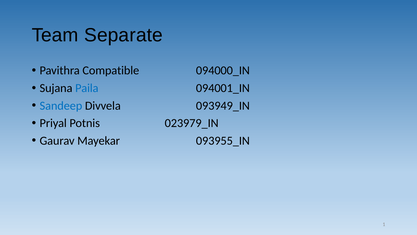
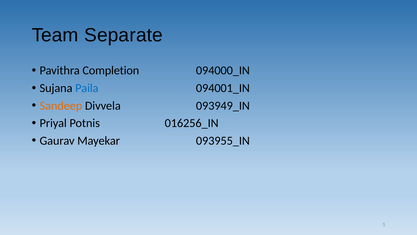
Compatible: Compatible -> Completion (111, 71)
Sandeep colour: blue -> orange (61, 105)
023979_IN: 023979_IN -> 016256_IN (192, 123)
